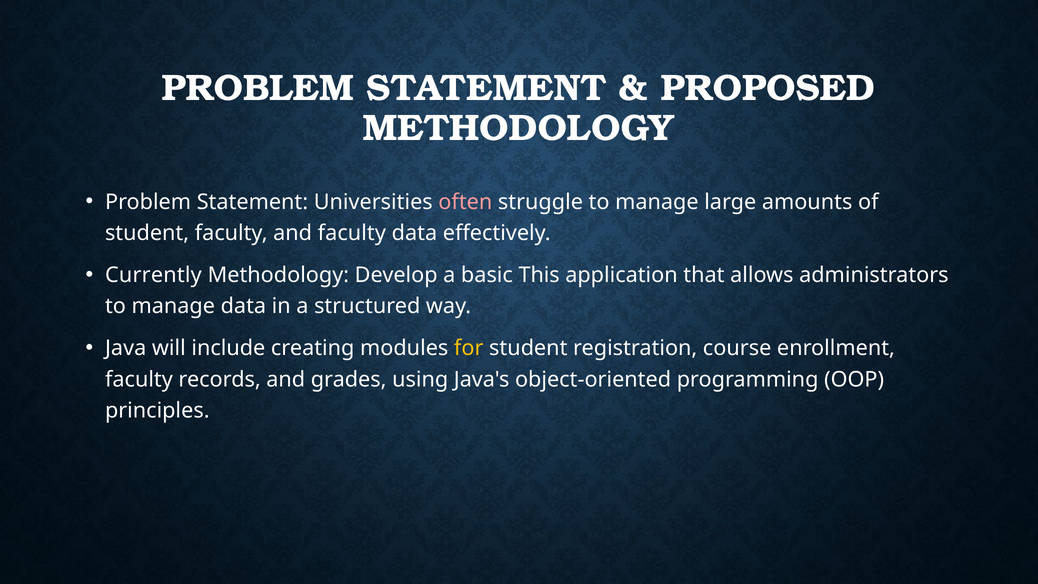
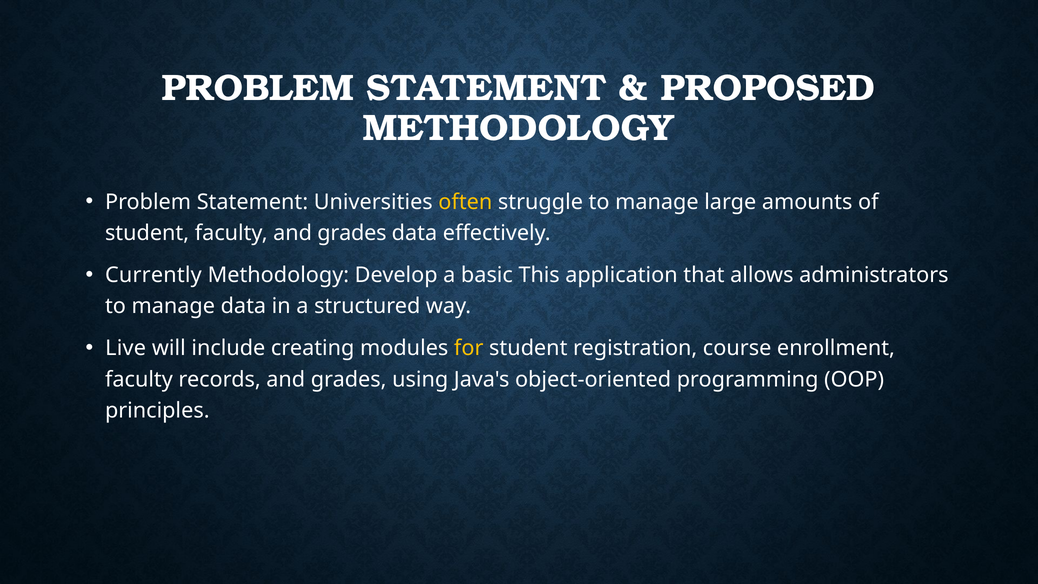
often colour: pink -> yellow (465, 202)
faculty and faculty: faculty -> grades (352, 233)
Java: Java -> Live (126, 348)
